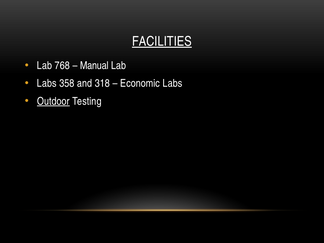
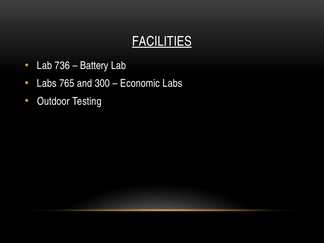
768: 768 -> 736 (62, 66)
Manual: Manual -> Battery (94, 66)
358: 358 -> 765 (67, 83)
318: 318 -> 300 (102, 83)
Outdoor underline: present -> none (53, 101)
